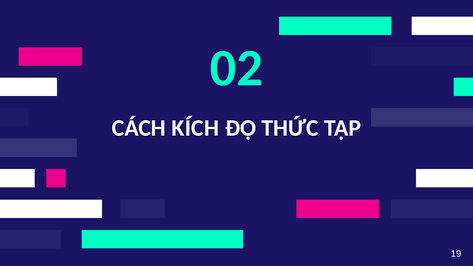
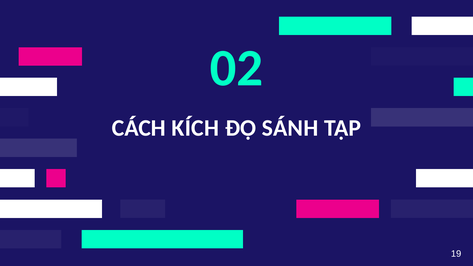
THỨC: THỨC -> SÁNH (290, 128)
